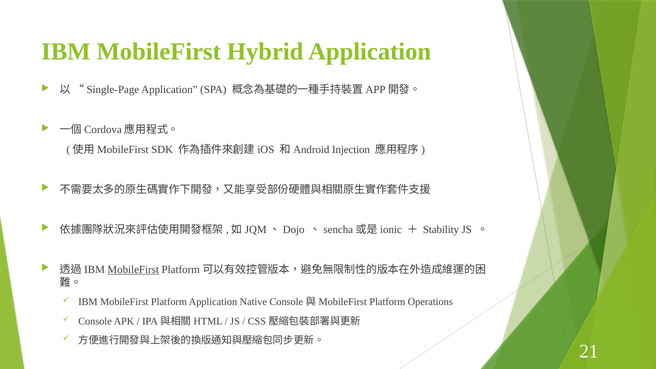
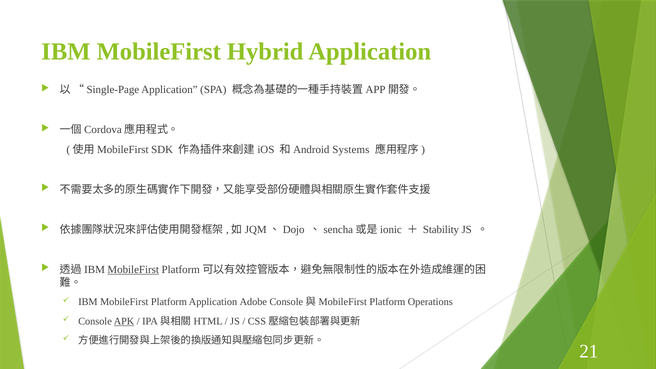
Injection: Injection -> Systems (351, 150)
Native: Native -> Adobe (253, 302)
APK underline: none -> present (124, 321)
